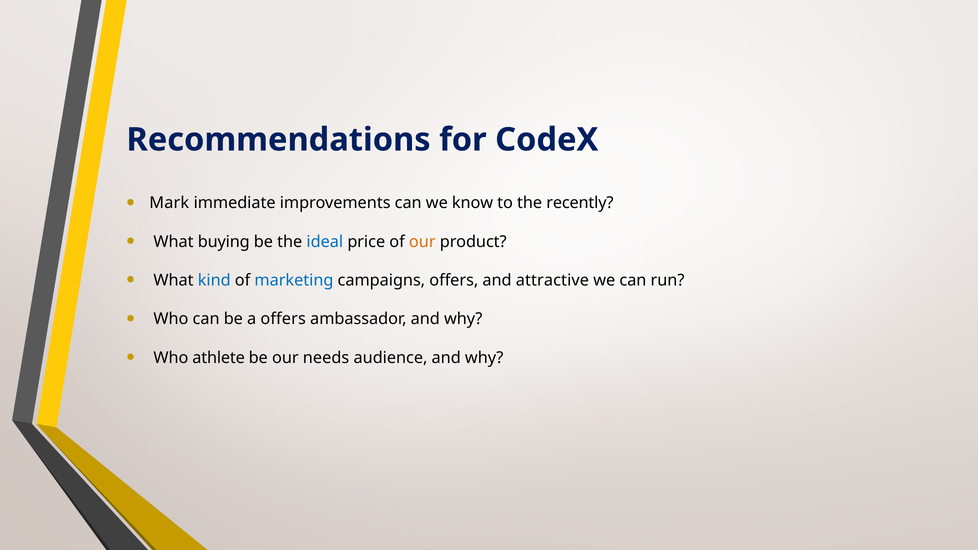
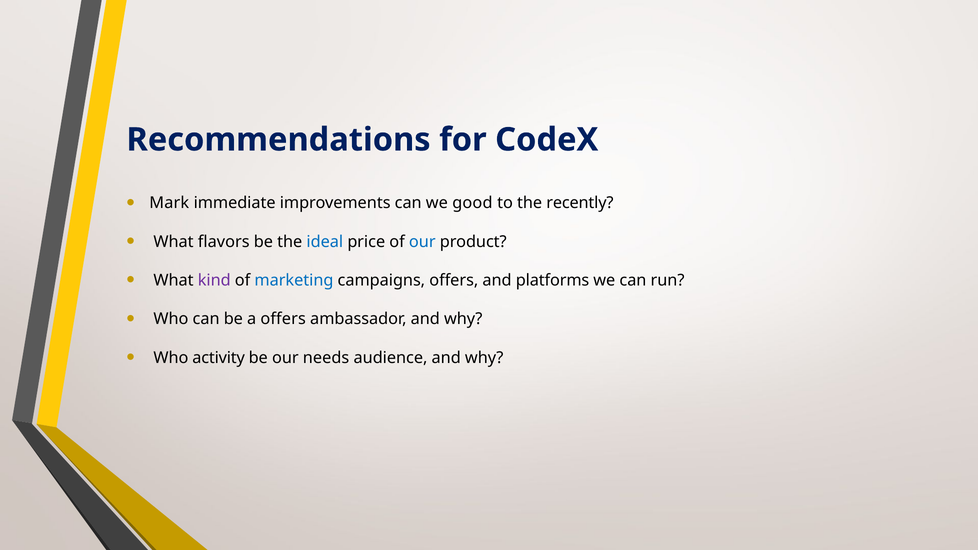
know: know -> good (472, 203)
buying: buying -> flavors (224, 242)
our colour: orange -> blue (422, 242)
kind colour: blue -> purple (214, 280)
attractive: attractive -> platforms (553, 280)
athlete: athlete -> activity (219, 358)
